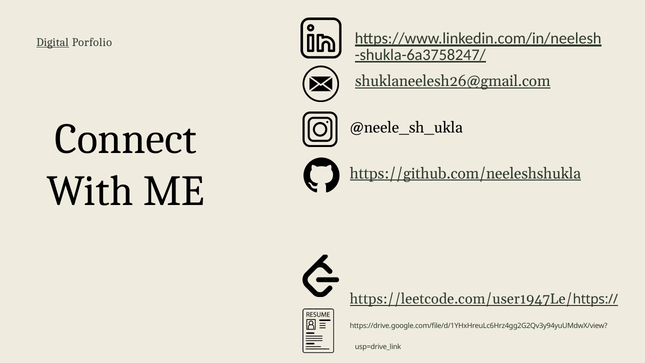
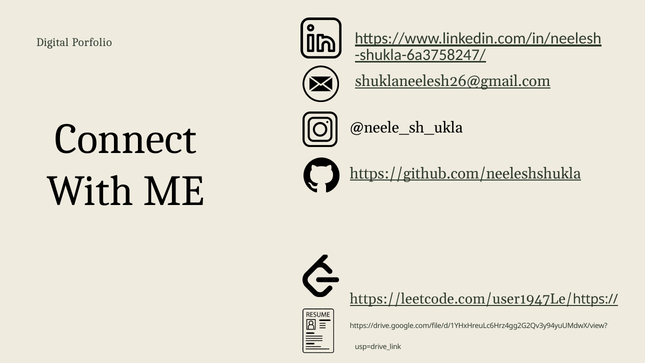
Digital underline: present -> none (53, 42)
